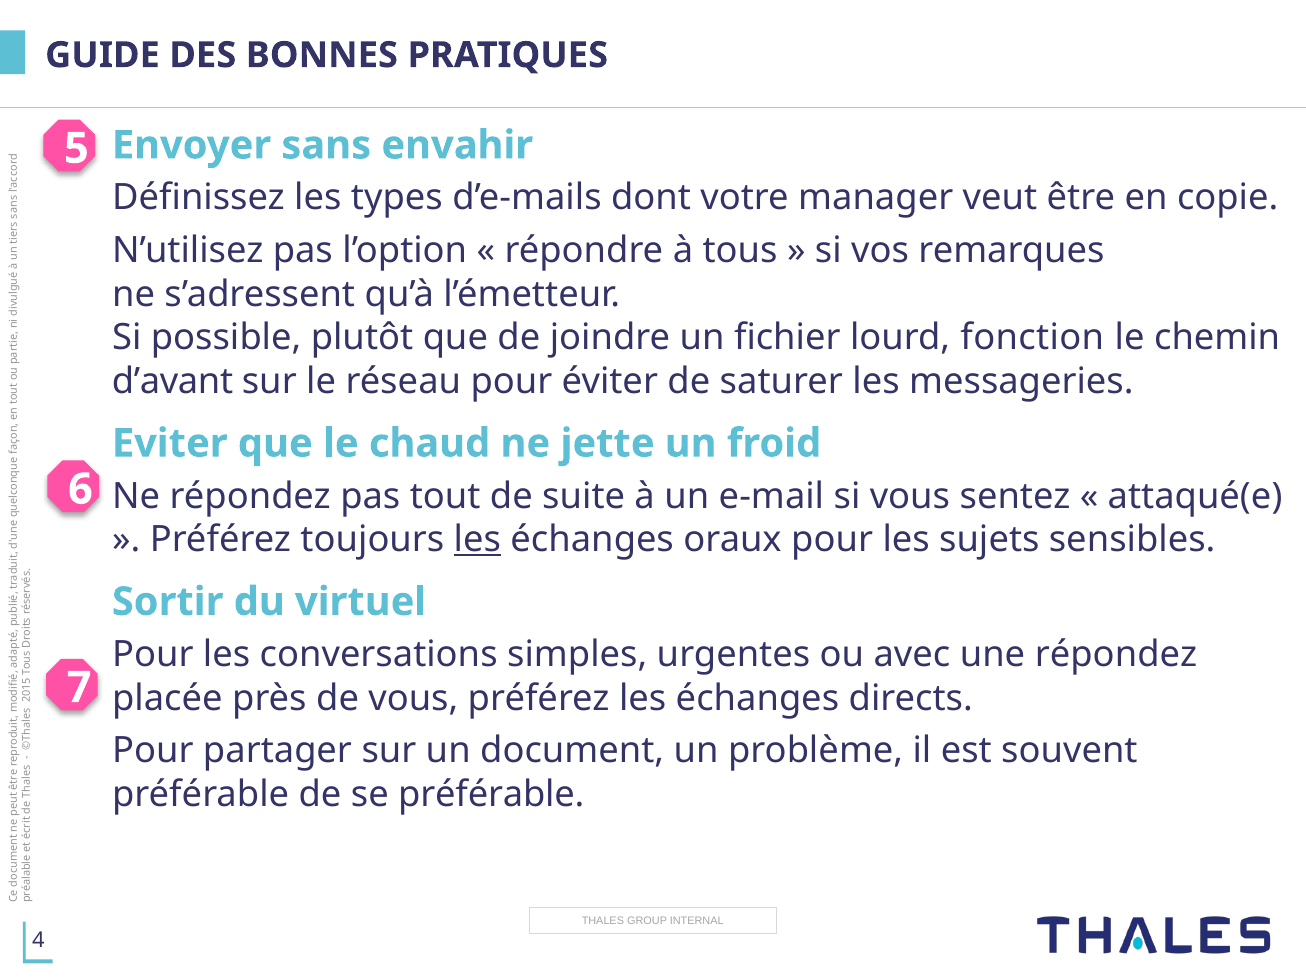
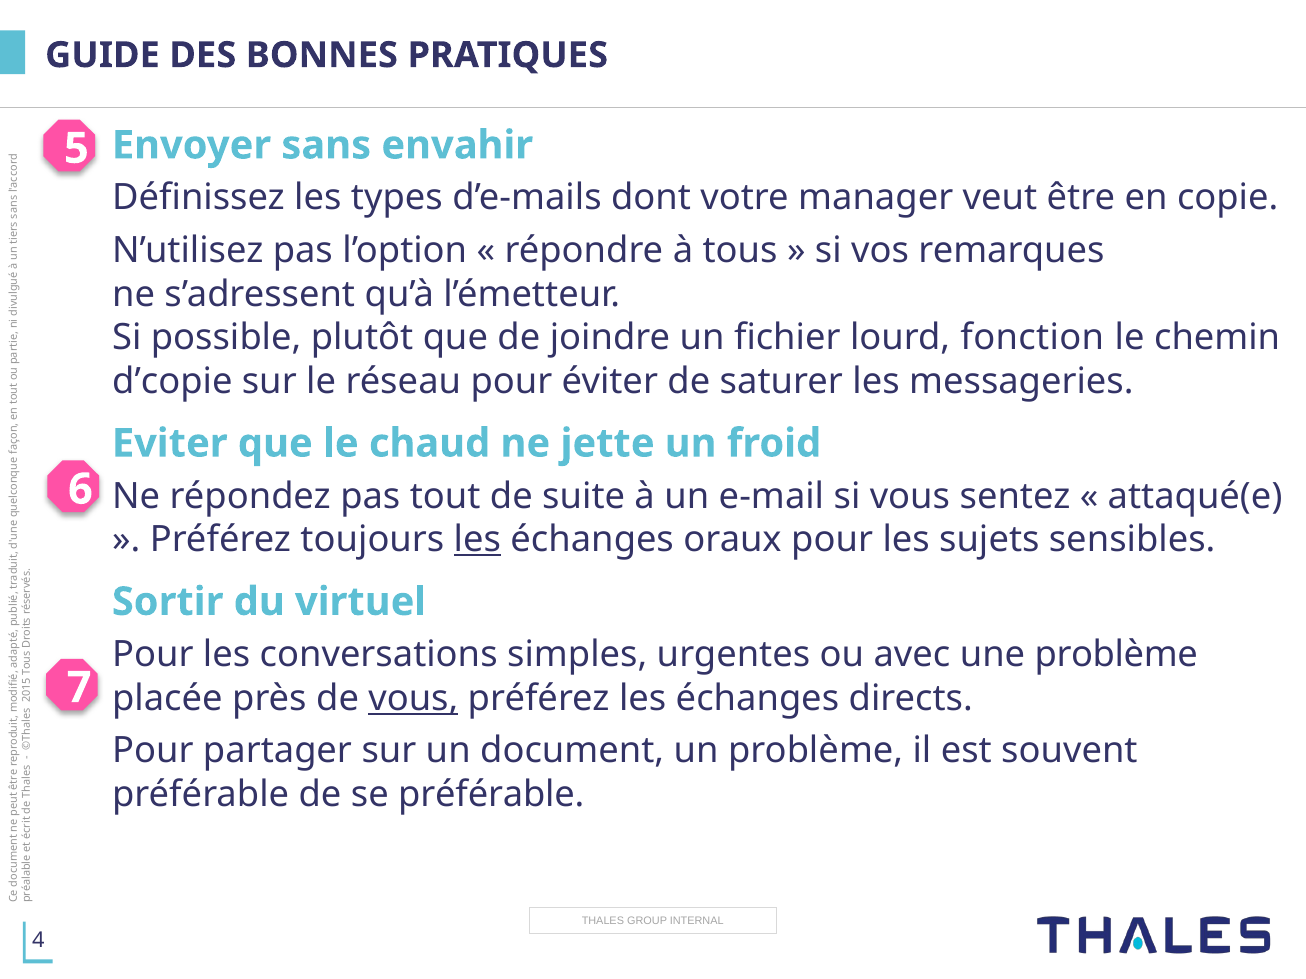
d’avant: d’avant -> d’copie (172, 381)
une répondez: répondez -> problème (1116, 655)
vous underline: none -> present (413, 698)
